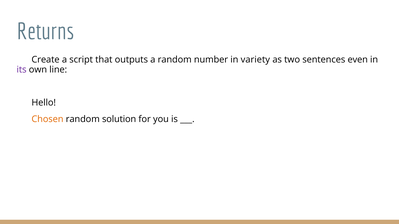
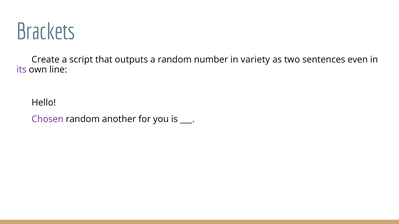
Returns: Returns -> Brackets (46, 32)
Chosen colour: orange -> purple (47, 119)
solution: solution -> another (119, 119)
